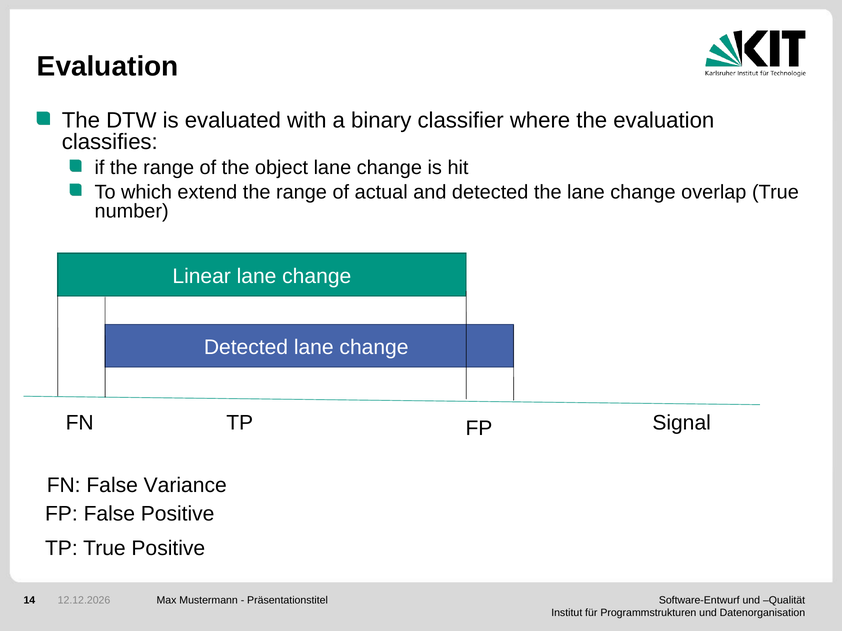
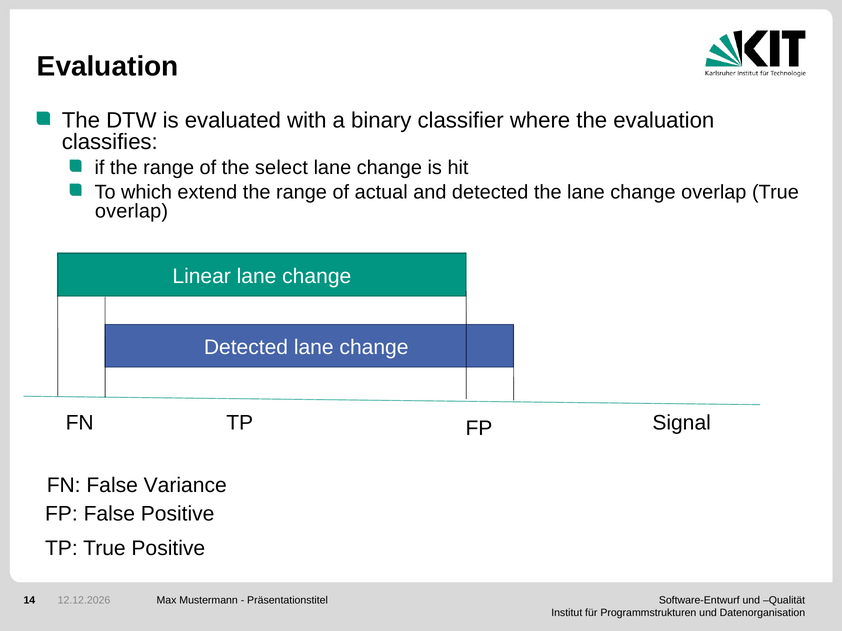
object: object -> select (281, 168)
number: number -> overlap (132, 211)
